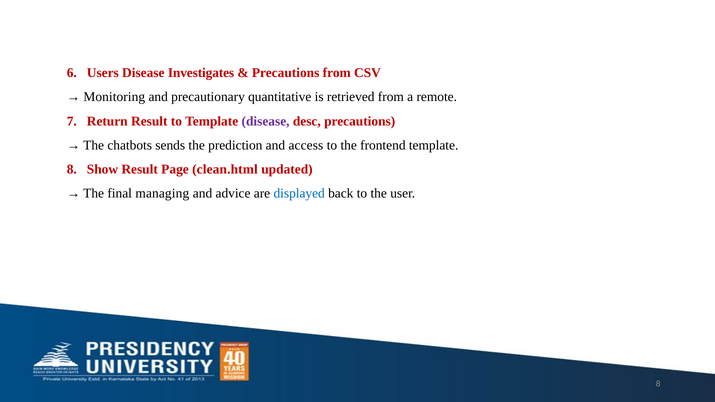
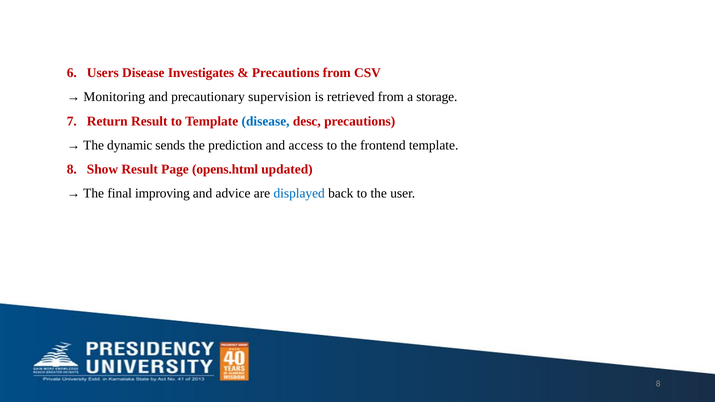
quantitative: quantitative -> supervision (280, 97)
remote: remote -> storage (437, 97)
disease colour: purple -> blue (266, 121)
chatbots: chatbots -> dynamic (130, 145)
clean.html: clean.html -> opens.html (225, 169)
managing: managing -> improving (162, 194)
